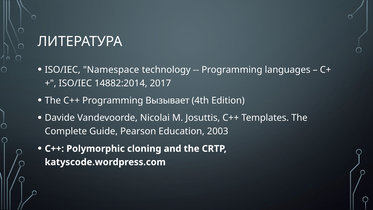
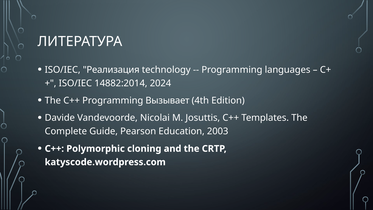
Namespace: Namespace -> Реализация (111, 70)
2017: 2017 -> 2024 (160, 83)
